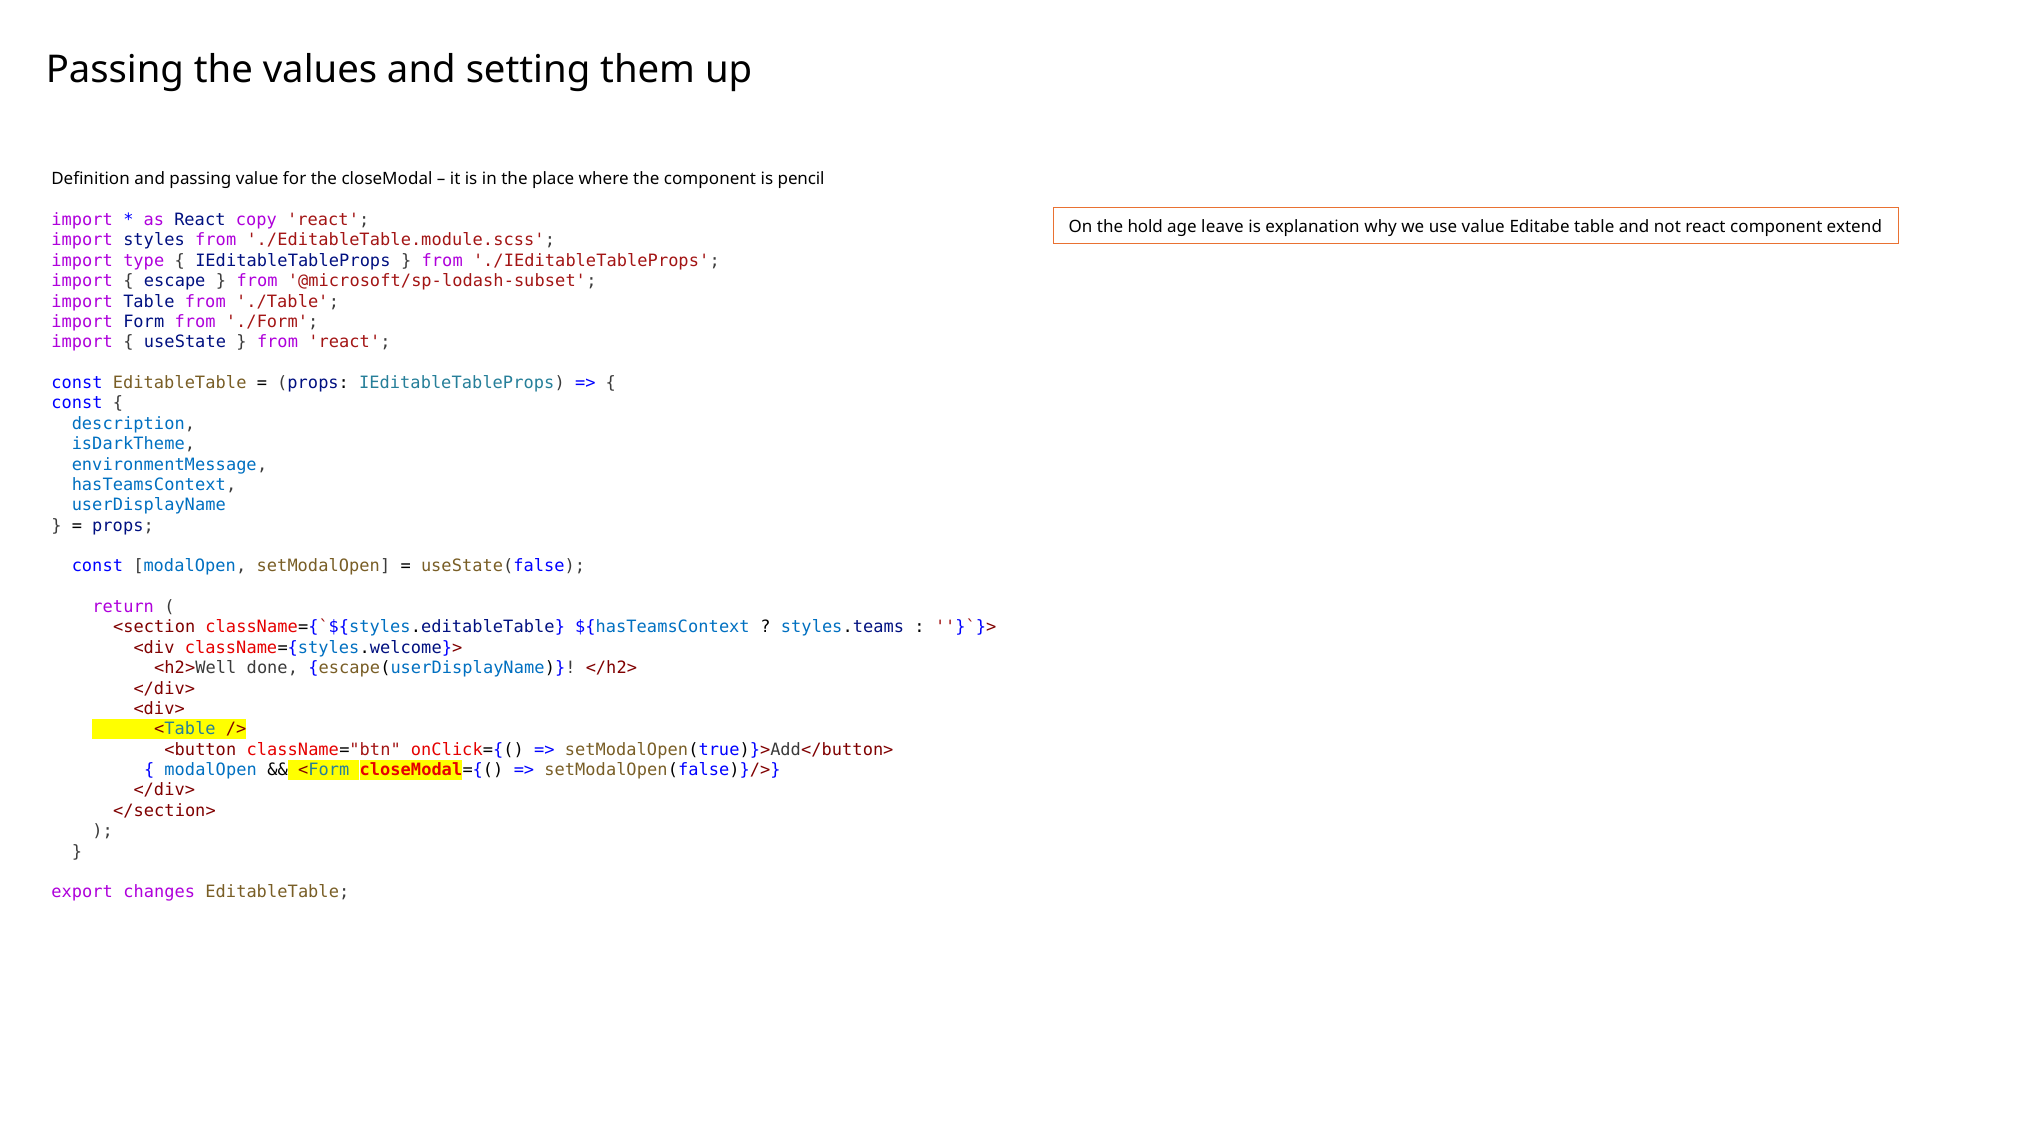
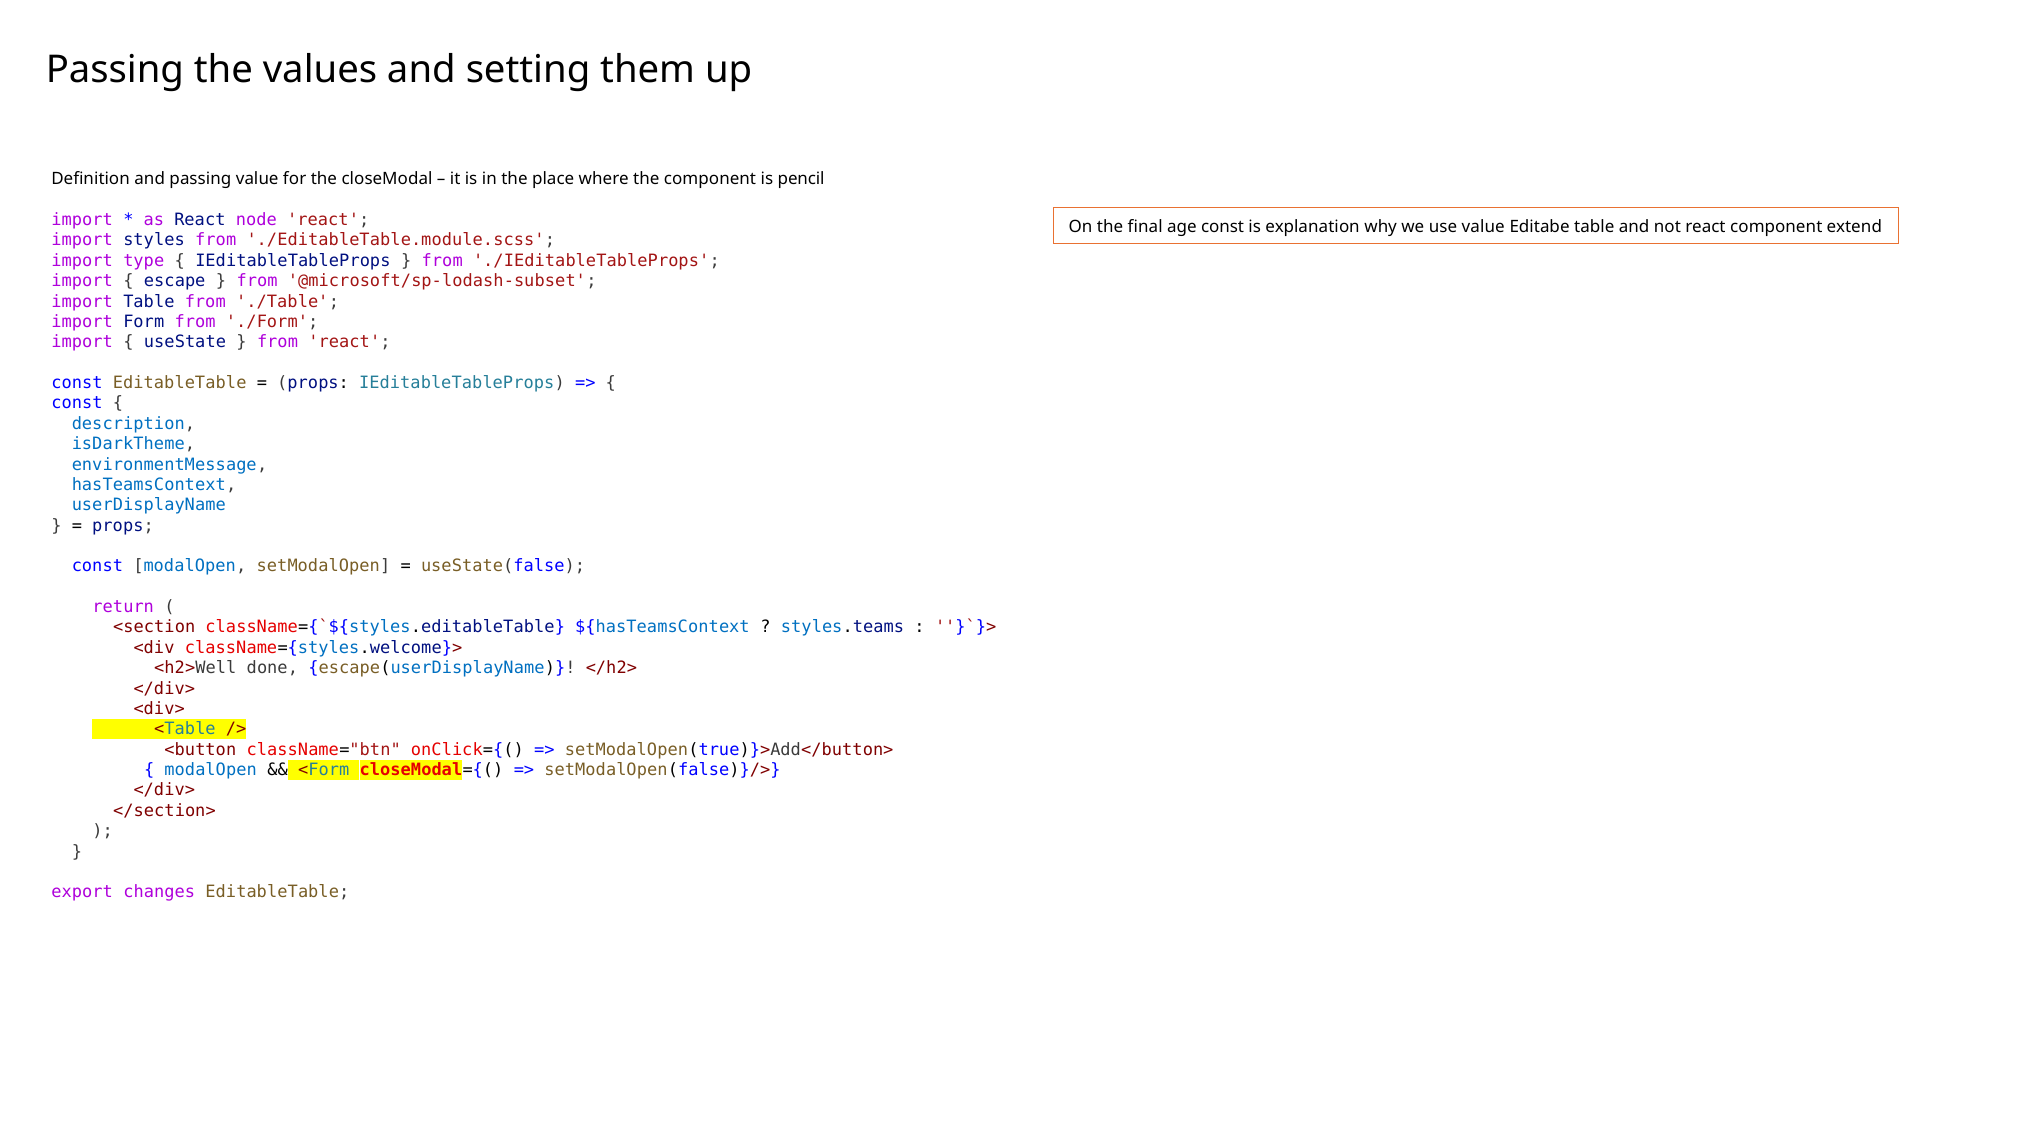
copy: copy -> node (256, 220)
hold: hold -> final (1145, 227)
age leave: leave -> const (1223, 227)
